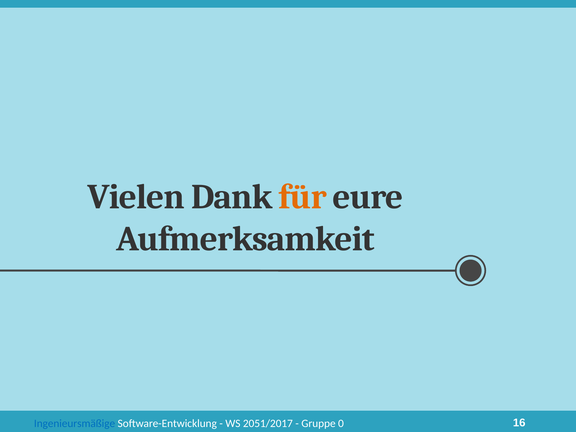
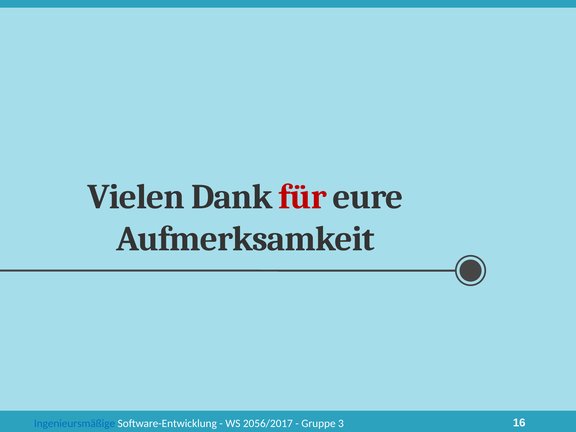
für colour: orange -> red (303, 197)
2051/2017: 2051/2017 -> 2056/2017 (268, 423)
0: 0 -> 3 (341, 423)
